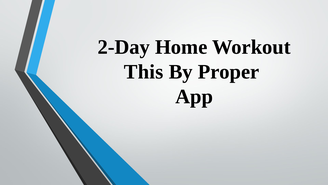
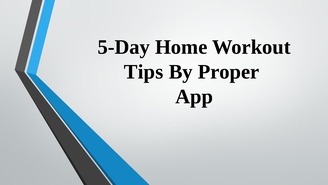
2-Day: 2-Day -> 5-Day (124, 47)
This: This -> Tips (144, 72)
